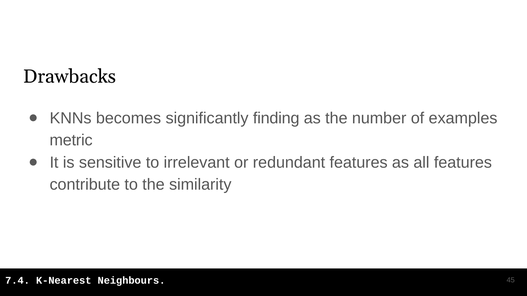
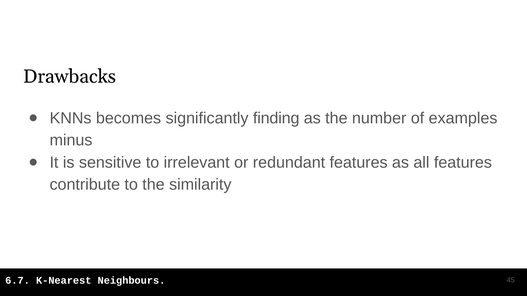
metric: metric -> minus (71, 140)
7.4: 7.4 -> 6.7 (18, 281)
